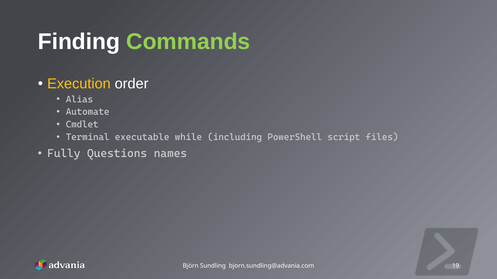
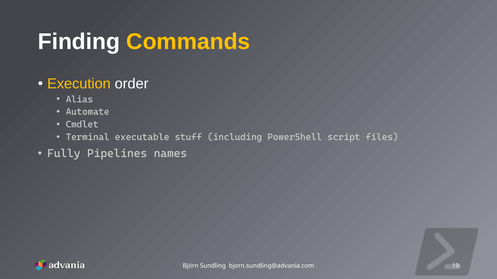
Commands colour: light green -> yellow (188, 42)
while: while -> stuff (188, 137)
Questions: Questions -> Pipelines (117, 154)
